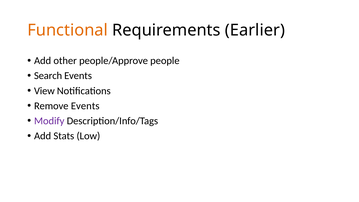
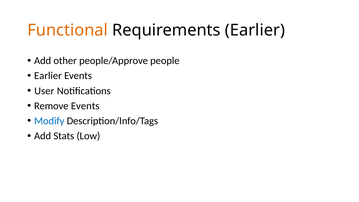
Search: Search -> Earlier (48, 76)
View: View -> User (44, 91)
Modify colour: purple -> blue (49, 121)
